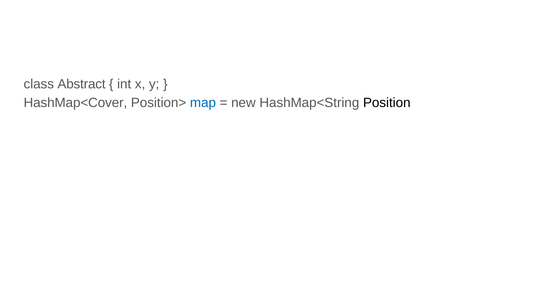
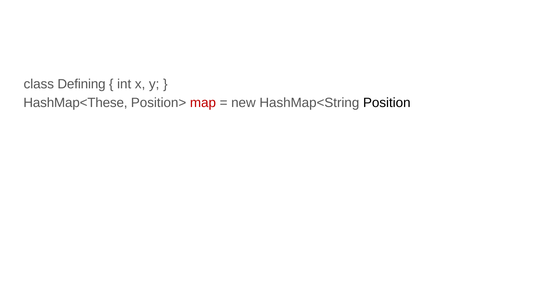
Abstract: Abstract -> Defining (82, 84)
HashMap<Cover: HashMap<Cover -> HashMap<These (75, 103)
map colour: blue -> red (203, 103)
